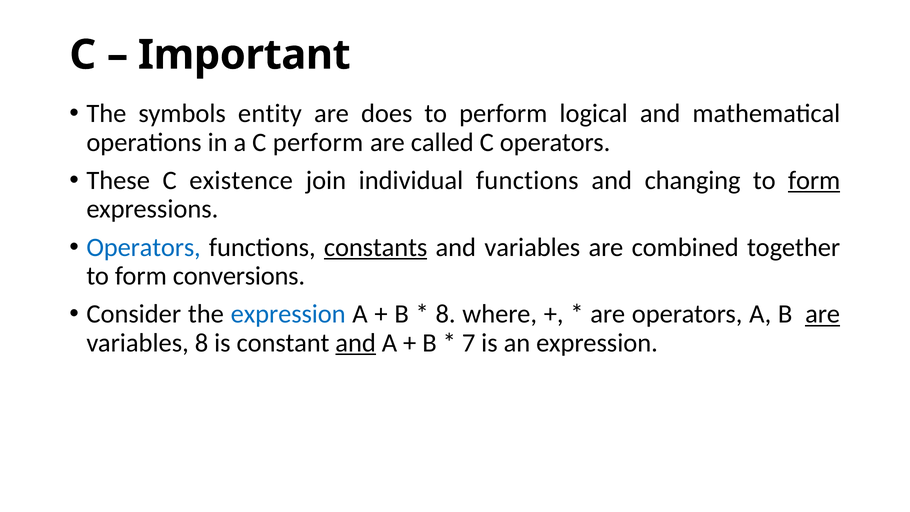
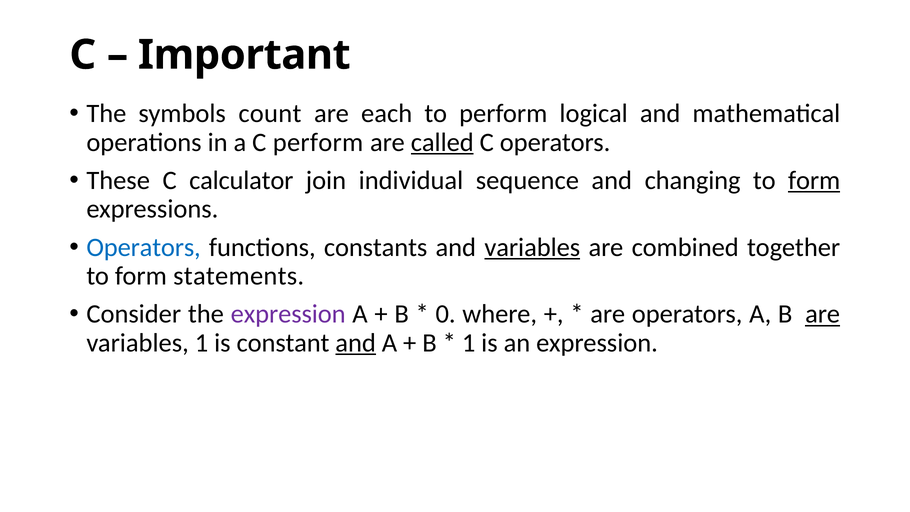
entity: entity -> count (270, 114)
does: does -> each (387, 114)
called underline: none -> present (442, 142)
existence: existence -> calculator (241, 180)
individual functions: functions -> sequence (527, 180)
constants underline: present -> none (376, 247)
variables underline: none -> present (532, 247)
conversions: conversions -> statements (239, 276)
expression colour: blue -> purple (288, 314)
8: 8 -> 0 (446, 314)
variables 8: 8 -> 1 (201, 343)
7: 7 -> 1 (469, 343)
